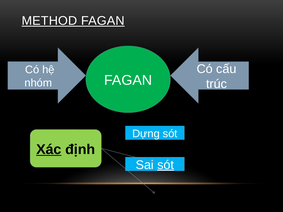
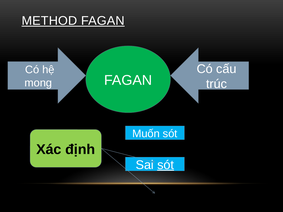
nhóm: nhóm -> mong (38, 83)
Dựng: Dựng -> Muốn (146, 134)
Xác underline: present -> none (49, 150)
